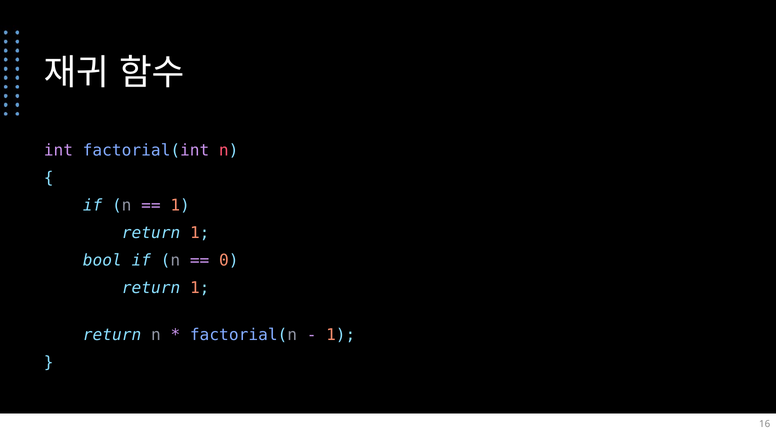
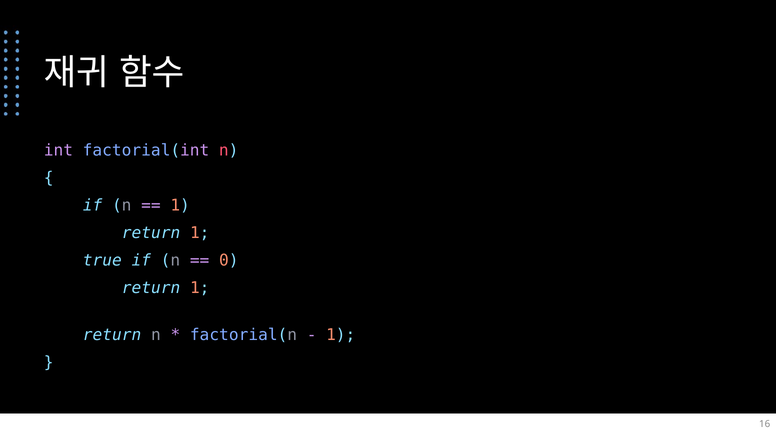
bool: bool -> true (102, 261)
